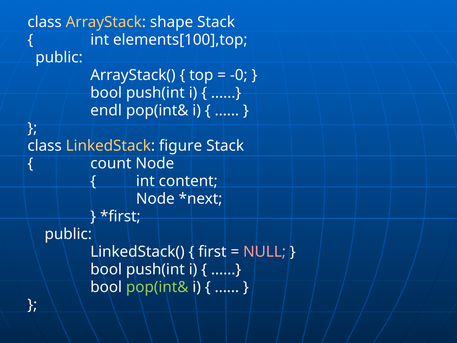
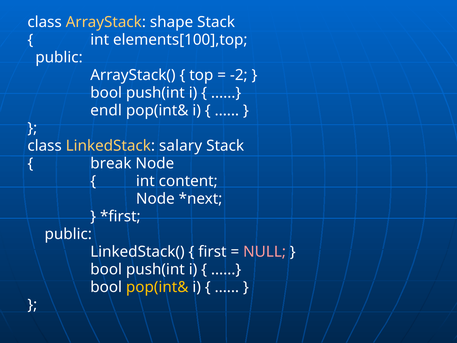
-0: -0 -> -2 (239, 75)
figure: figure -> salary (181, 146)
count: count -> break (111, 163)
pop(int& colour: light green -> yellow (157, 287)
